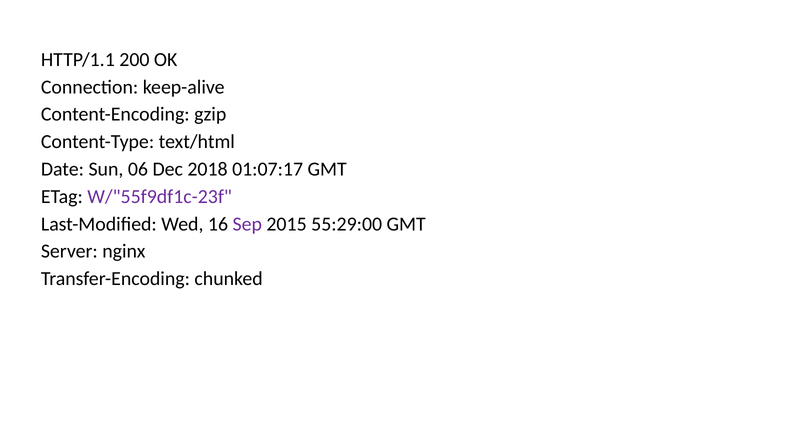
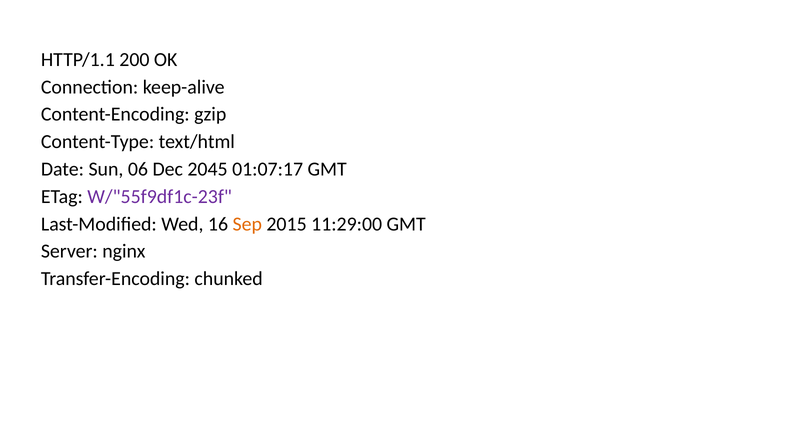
2018: 2018 -> 2045 (208, 169)
Sep colour: purple -> orange (247, 224)
55:29:00: 55:29:00 -> 11:29:00 (347, 224)
